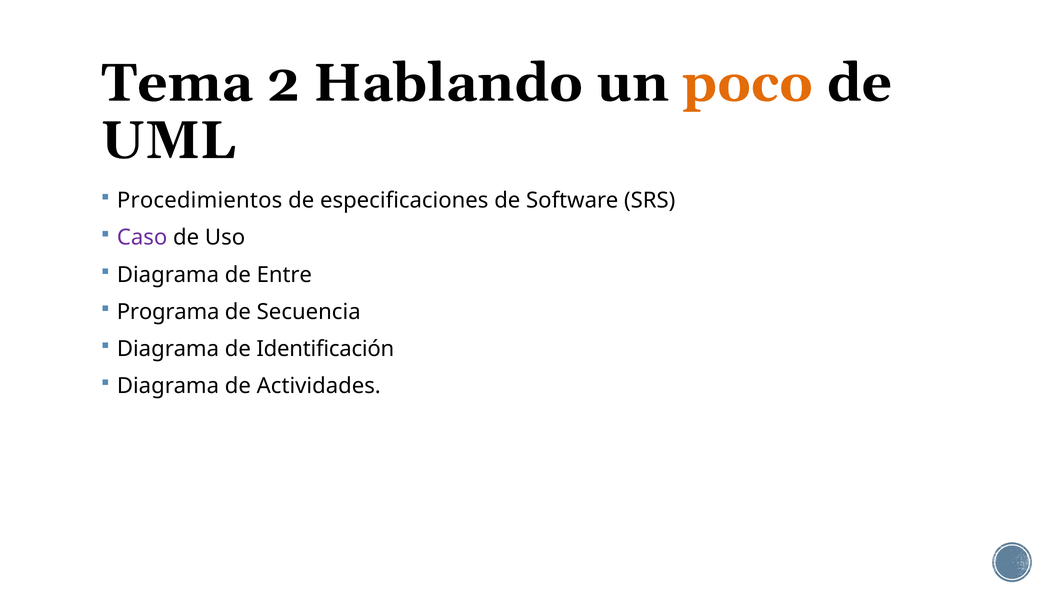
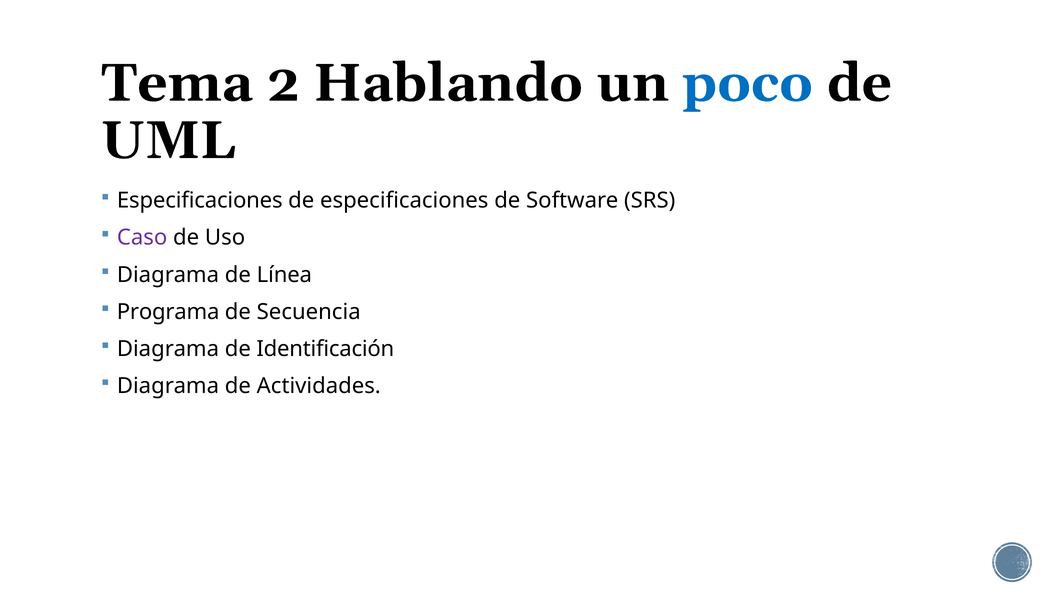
poco colour: orange -> blue (748, 83)
Procedimientos: Procedimientos -> Especificaciones (200, 200)
Entre: Entre -> Línea (284, 275)
